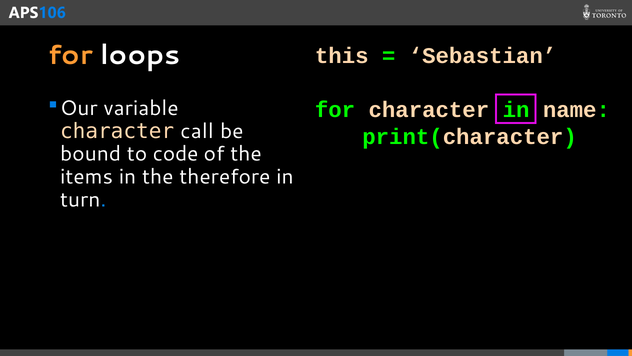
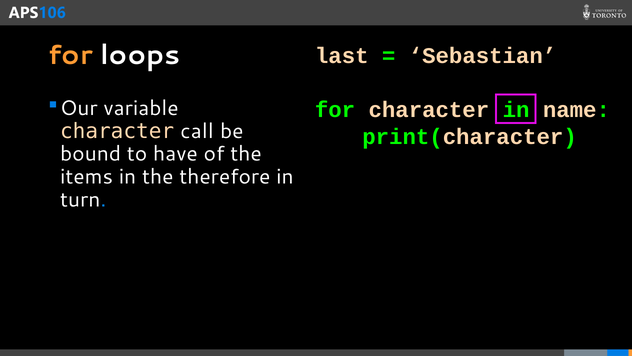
this: this -> last (342, 56)
code: code -> have (175, 154)
